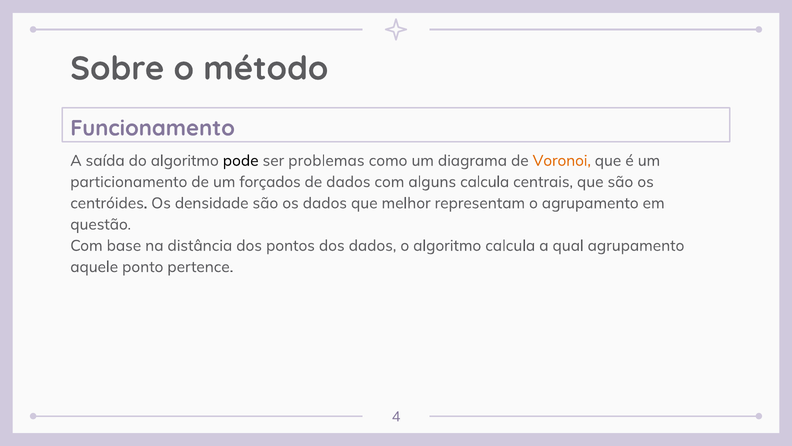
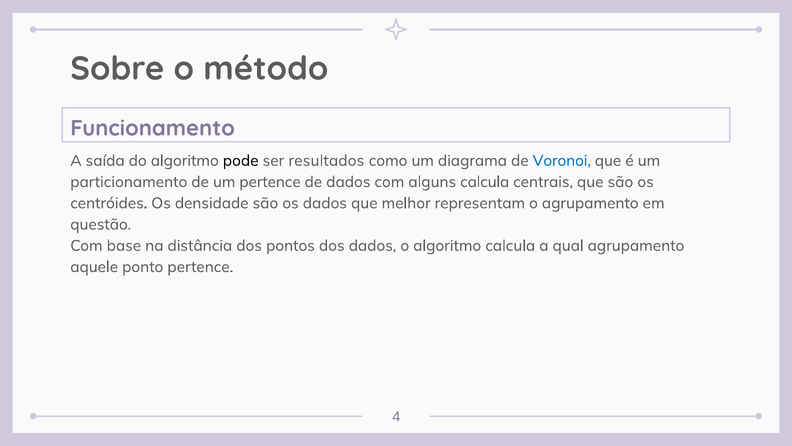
problemas: problemas -> resultados (326, 161)
Voronoi colour: orange -> blue (562, 161)
um forçados: forçados -> pertence (270, 182)
